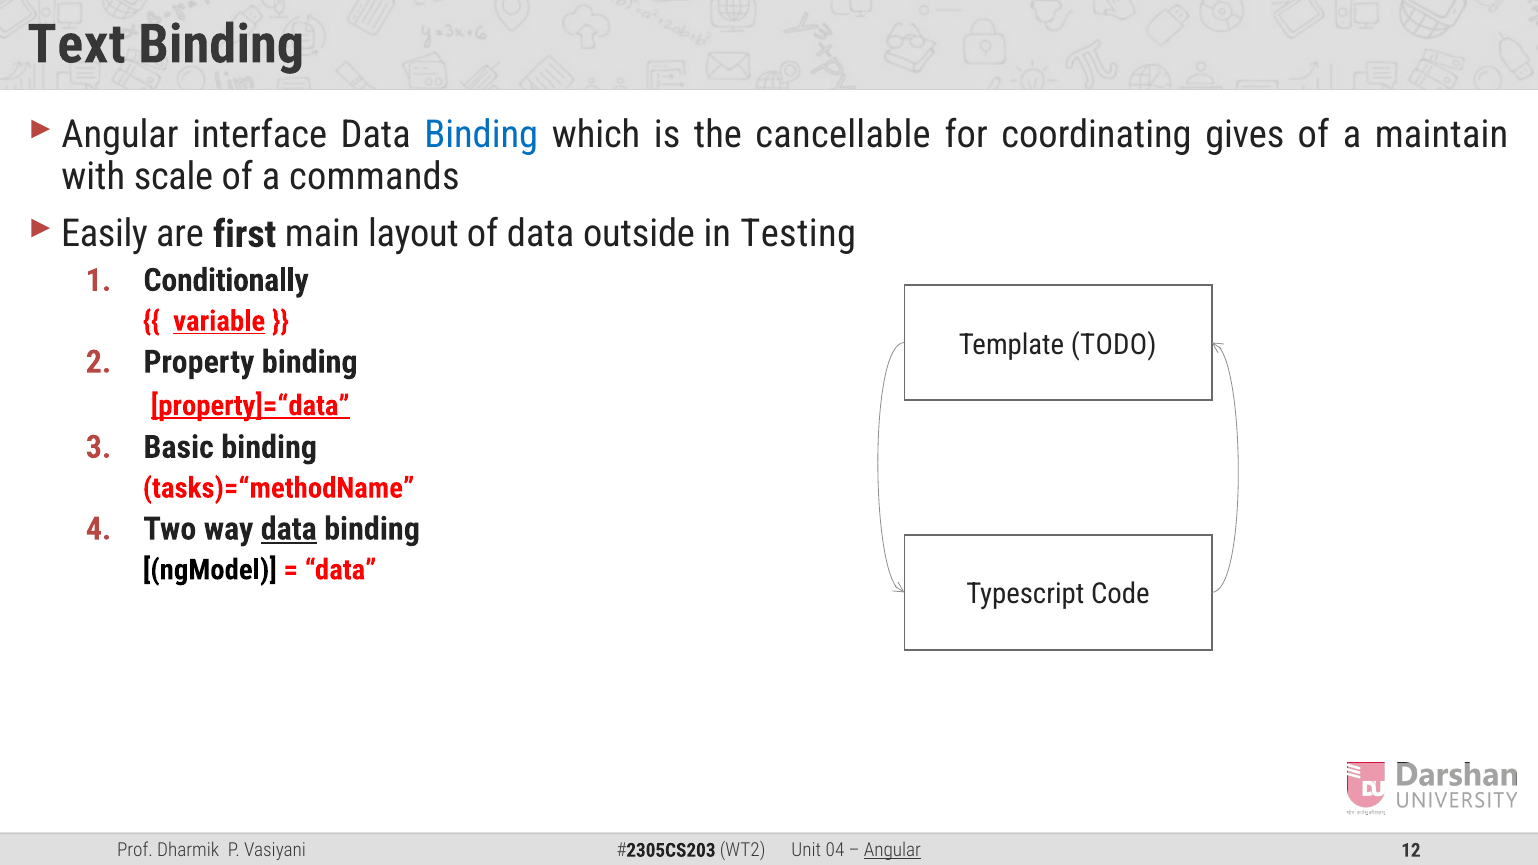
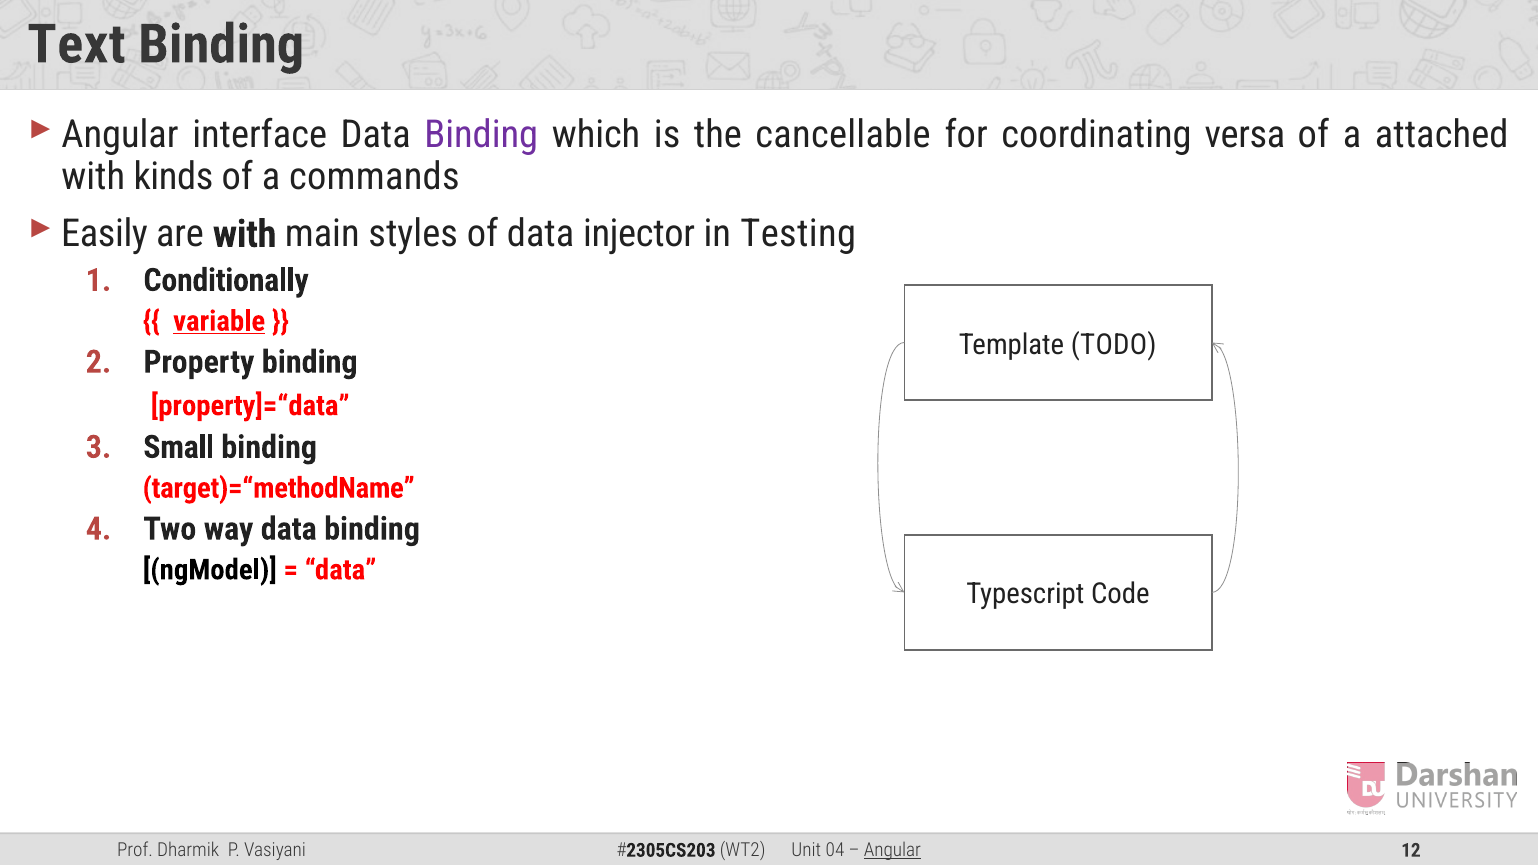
Binding colour: blue -> purple (481, 135)
gives: gives -> versa (1245, 135)
maintain: maintain -> attached (1442, 135)
scale: scale -> kinds (173, 177)
are first: first -> with (245, 234)
layout: layout -> styles (413, 234)
outside: outside -> injector (639, 234)
property]=“data underline: present -> none (250, 406)
Basic: Basic -> Small (179, 447)
tasks)=“methodName: tasks)=“methodName -> target)=“methodName (279, 488)
data underline: present -> none (289, 529)
